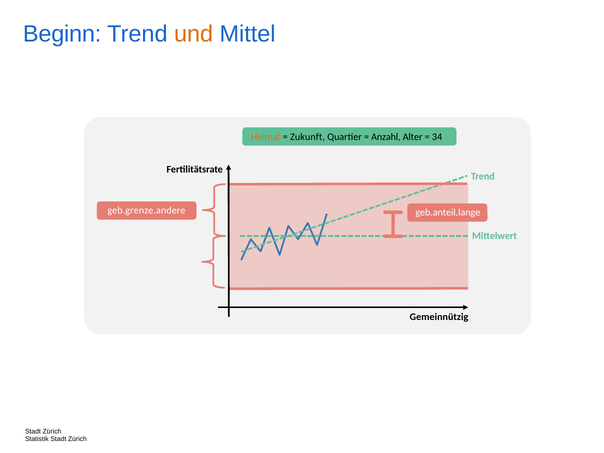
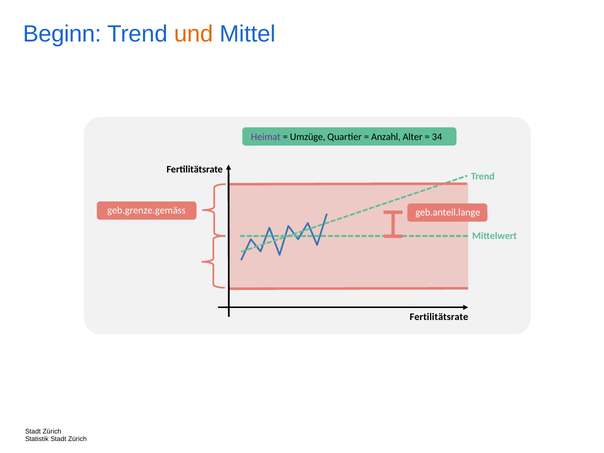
Heimat colour: orange -> purple (266, 137)
Zukunft: Zukunft -> Umzüge (308, 137)
geb.grenze.andere: geb.grenze.andere -> geb.grenze.gemäss (146, 210)
Gemeinnützig: Gemeinnützig -> Fertilitätsrate (439, 317)
